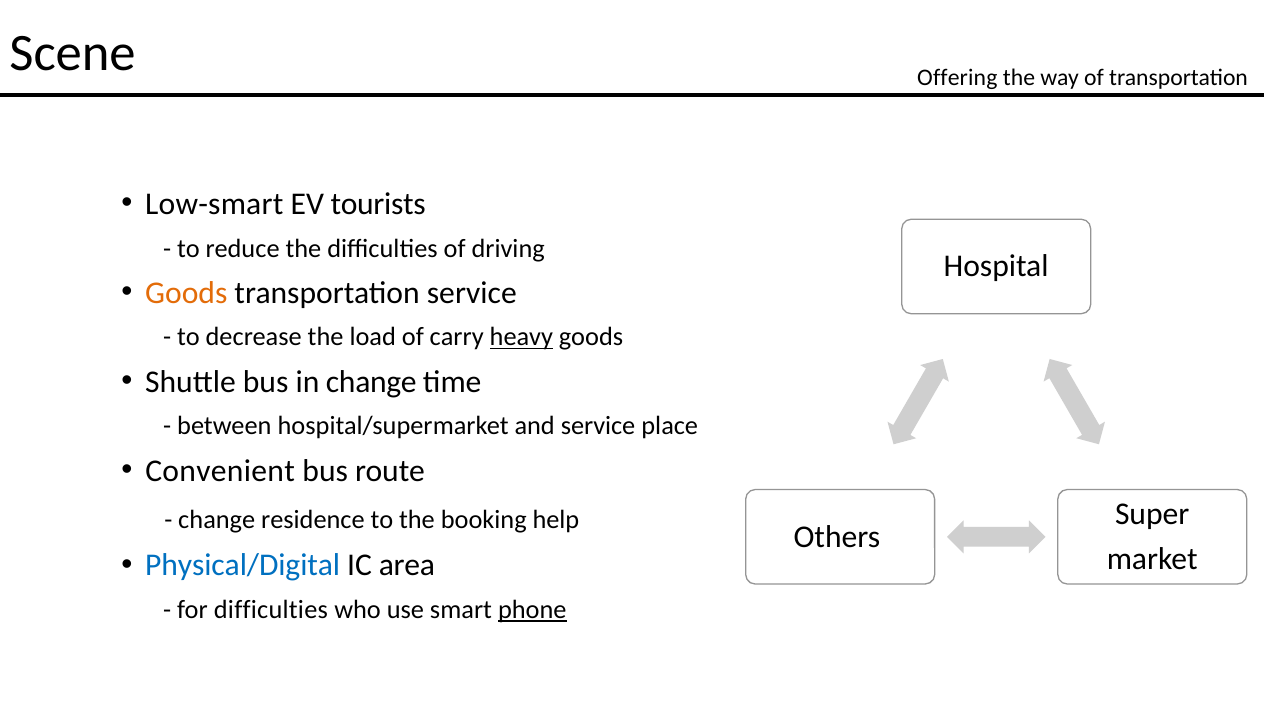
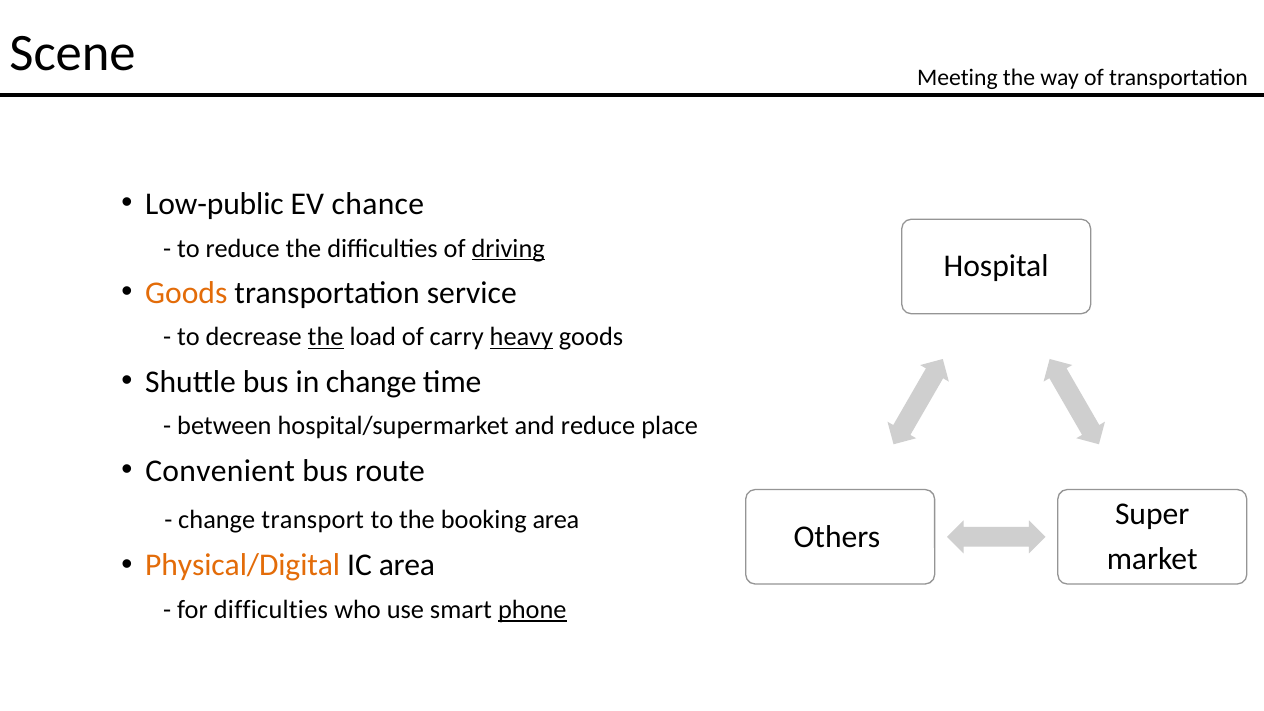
Offering: Offering -> Meeting (957, 78)
Low-smart: Low-smart -> Low-public (214, 204)
tourists: tourists -> chance (378, 204)
driving underline: none -> present (508, 248)
the underline: none -> present (326, 337)
and service: service -> reduce (598, 426)
residence: residence -> transport (313, 520)
booking help: help -> area (556, 520)
Physical/Digital colour: blue -> orange (243, 565)
